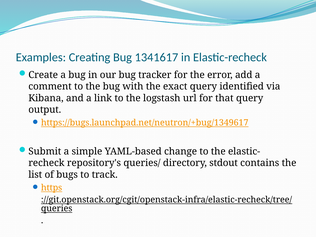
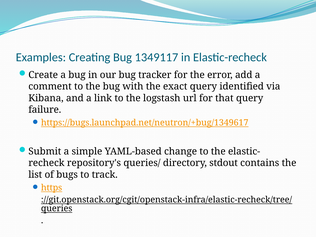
1341617: 1341617 -> 1349117 (157, 57)
output: output -> failure (45, 110)
